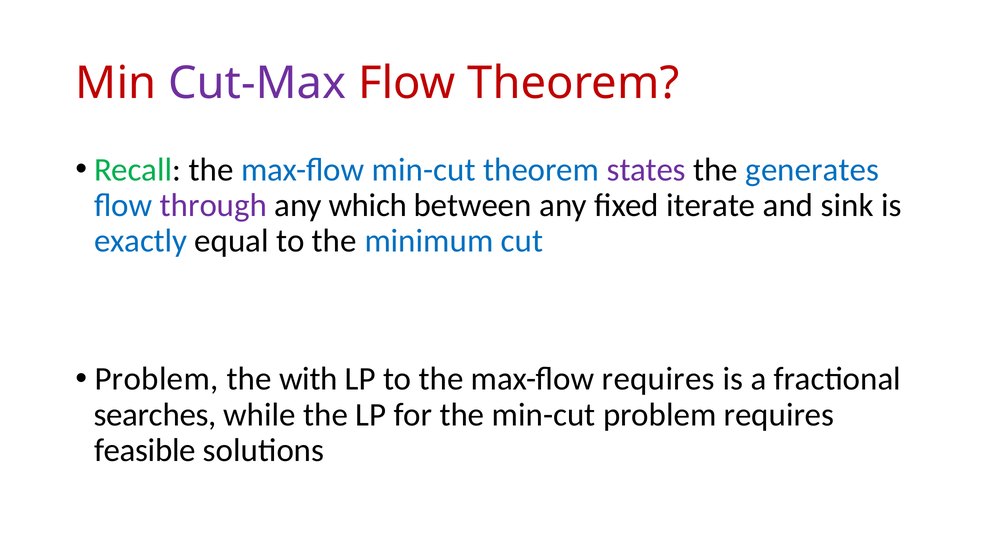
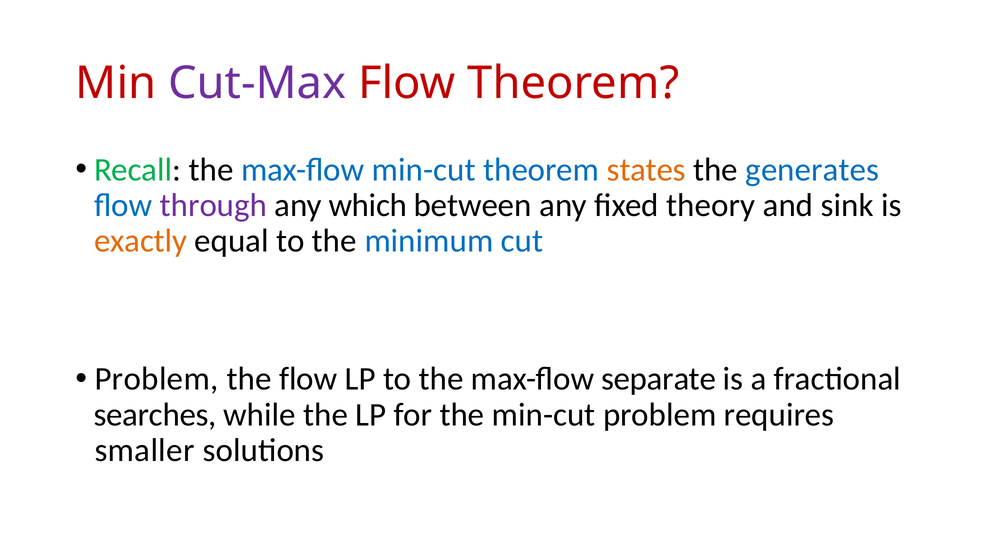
states colour: purple -> orange (646, 170)
iterate: iterate -> theory (711, 205)
exactly colour: blue -> orange (141, 241)
the with: with -> flow (308, 379)
max-flow requires: requires -> separate (659, 379)
feasible: feasible -> smaller (145, 450)
